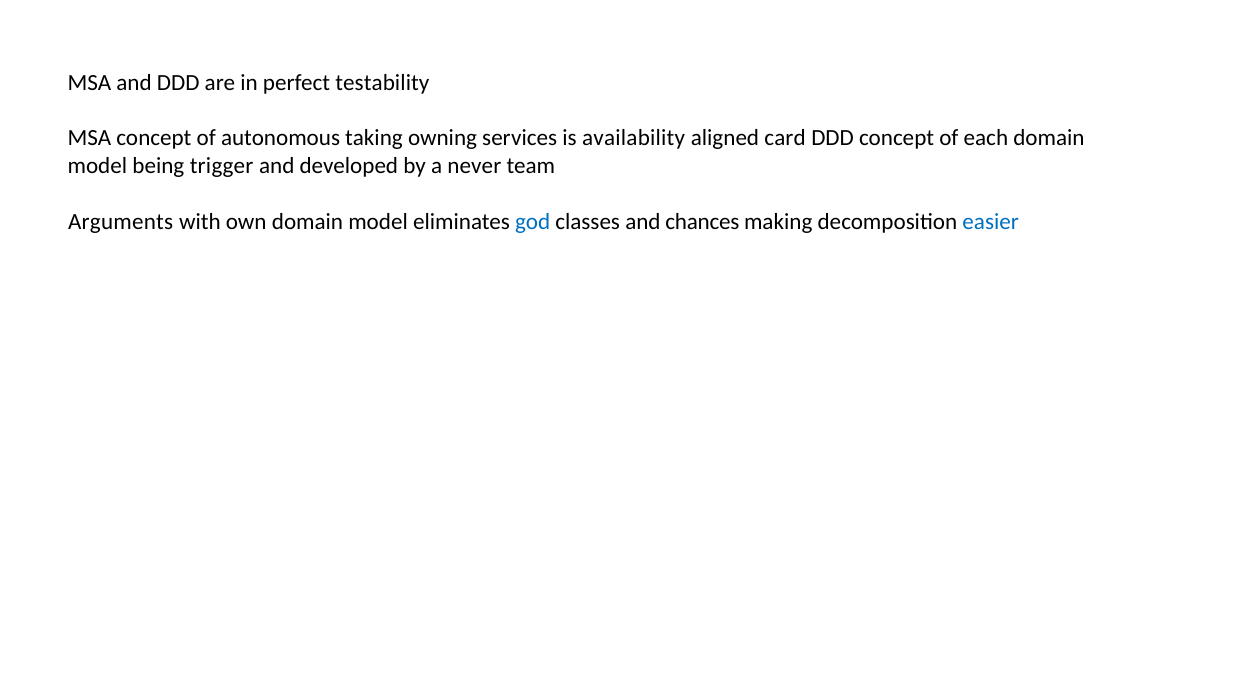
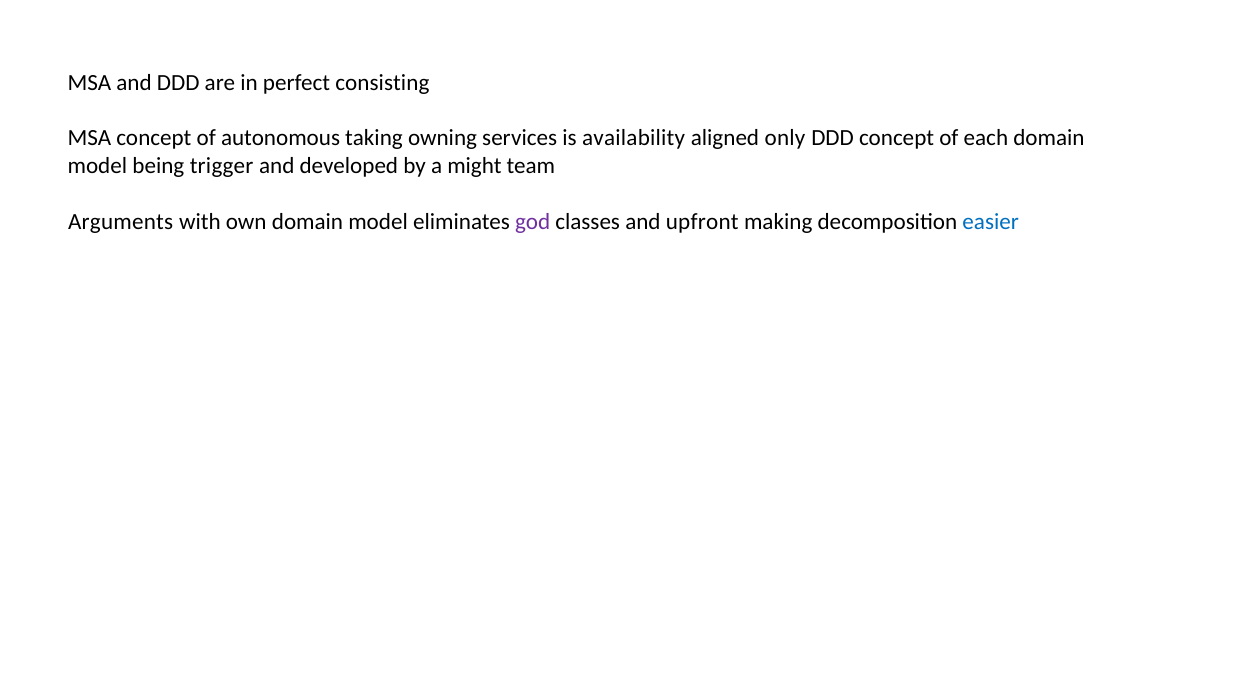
testability: testability -> consisting (382, 83)
card: card -> only (785, 138)
never: never -> might (474, 166)
god colour: blue -> purple (533, 221)
chances: chances -> upfront (702, 221)
